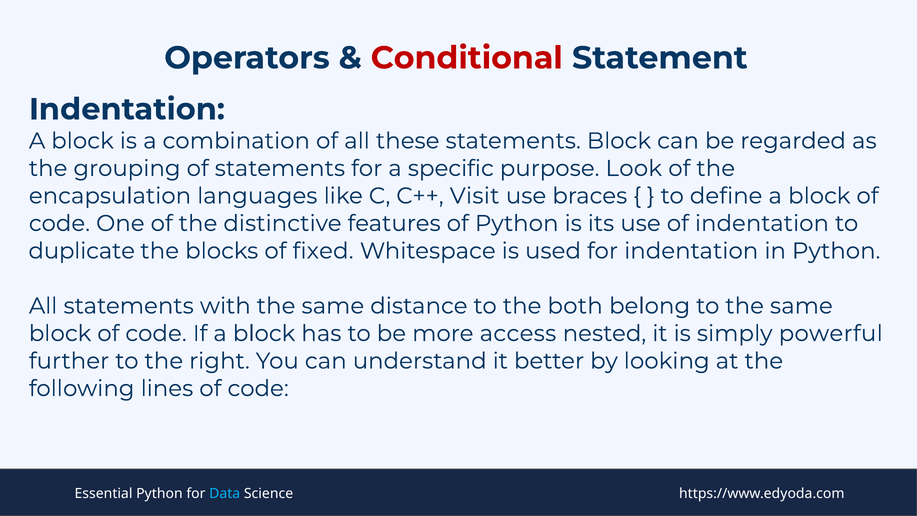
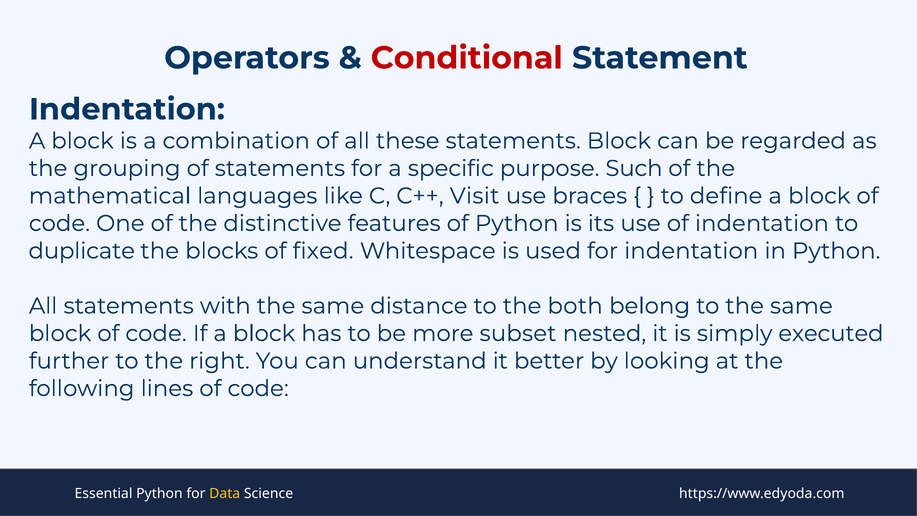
Look: Look -> Such (634, 168)
encapsulation: encapsulation -> mathematical (110, 196)
access: access -> subset (518, 333)
powerful: powerful -> executed (831, 333)
Data colour: light blue -> yellow (225, 494)
